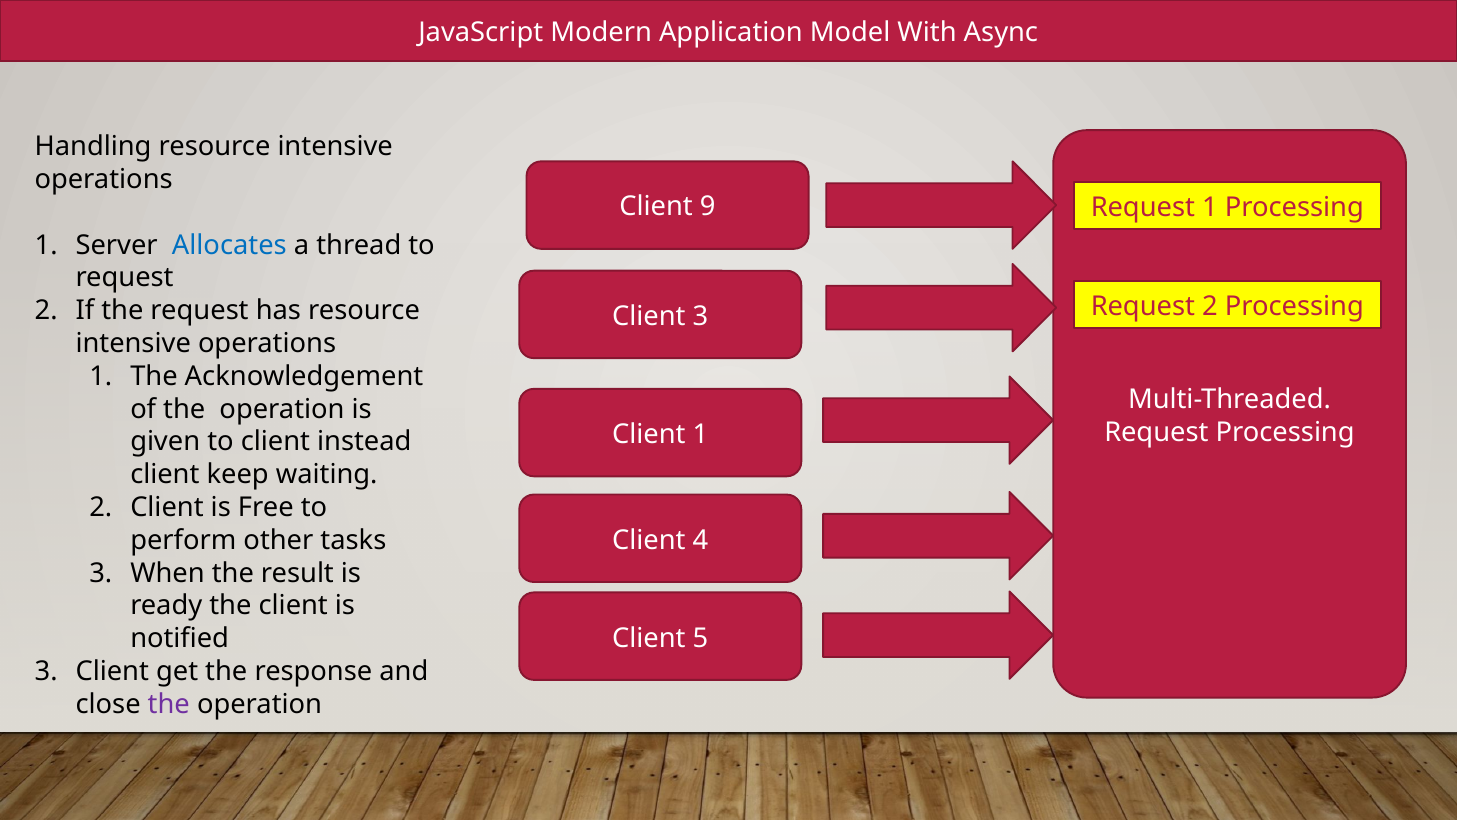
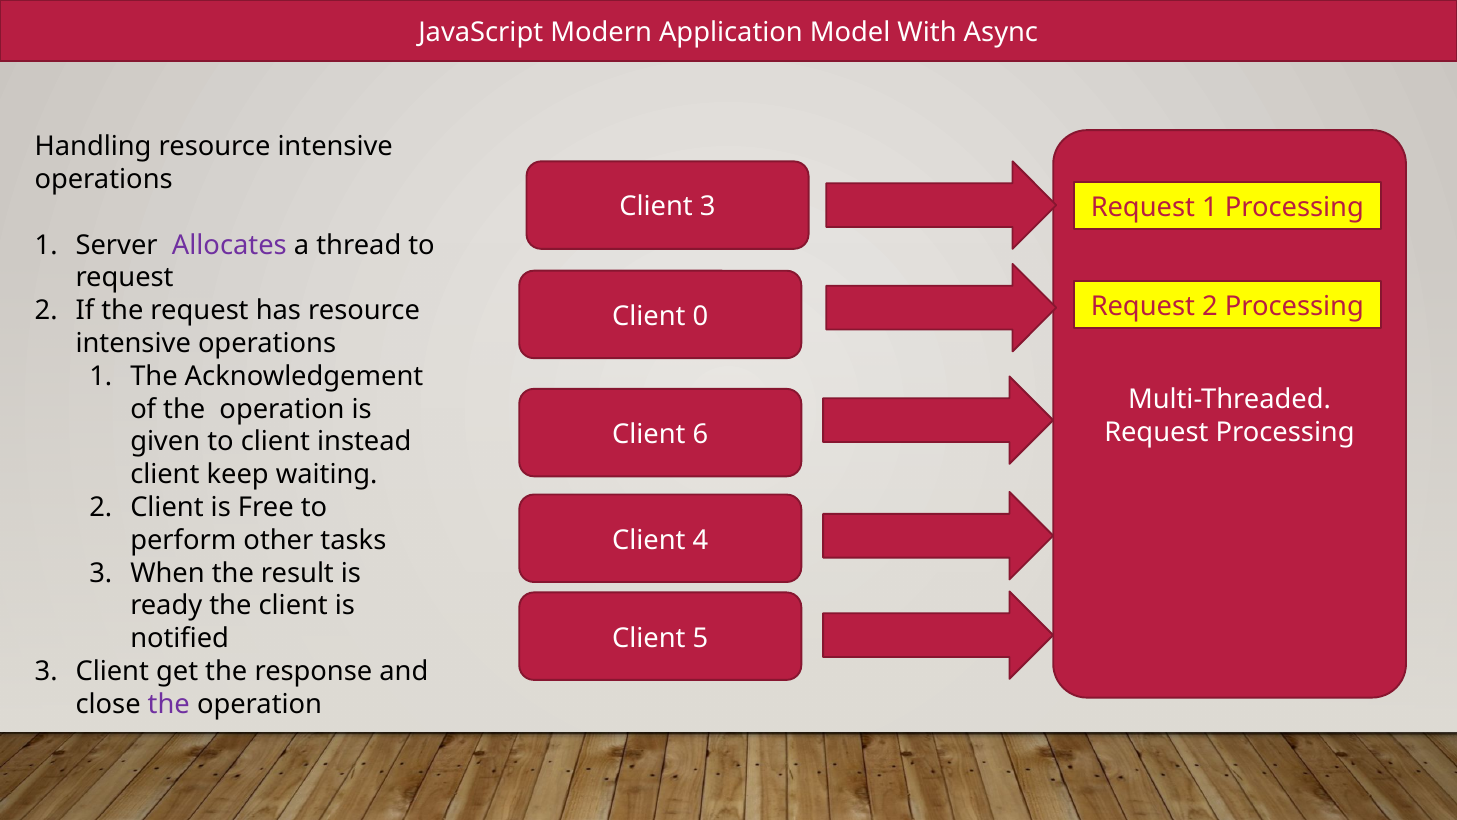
Client 9: 9 -> 3 (708, 207)
Allocates colour: blue -> purple (229, 245)
Client 3: 3 -> 0 (700, 316)
Client 1: 1 -> 6 (700, 434)
